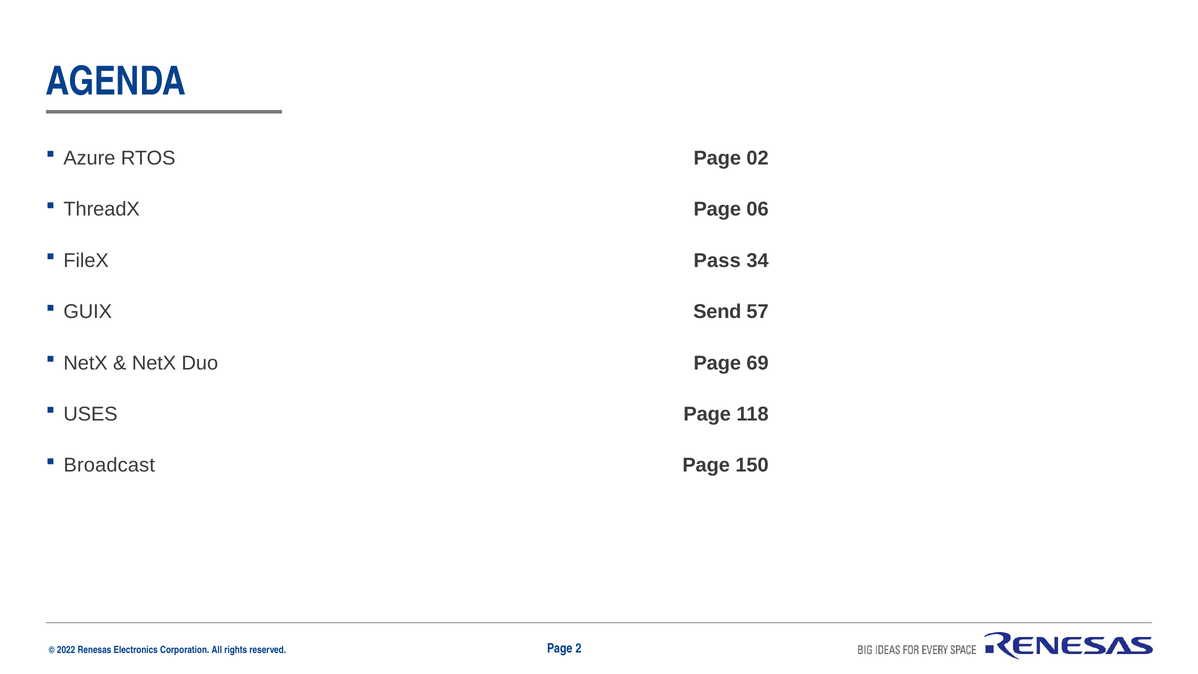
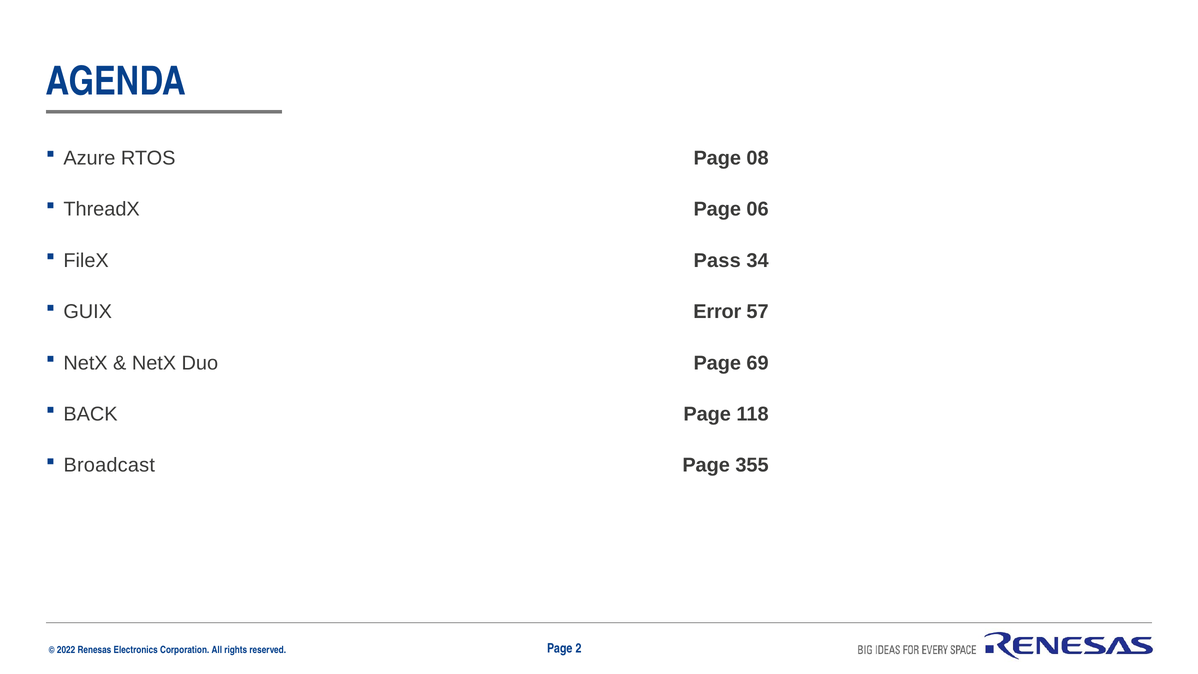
02: 02 -> 08 (758, 158)
Send: Send -> Error (717, 312)
USES: USES -> BACK (91, 414)
150: 150 -> 355 (752, 465)
